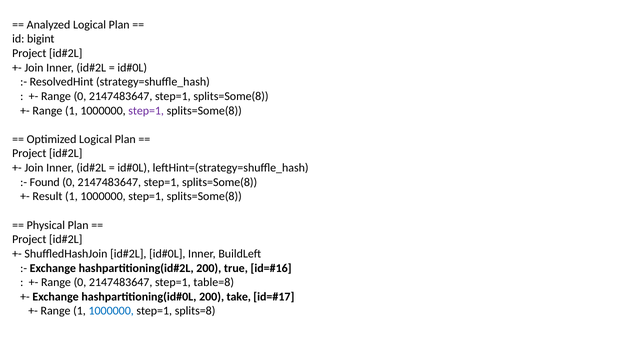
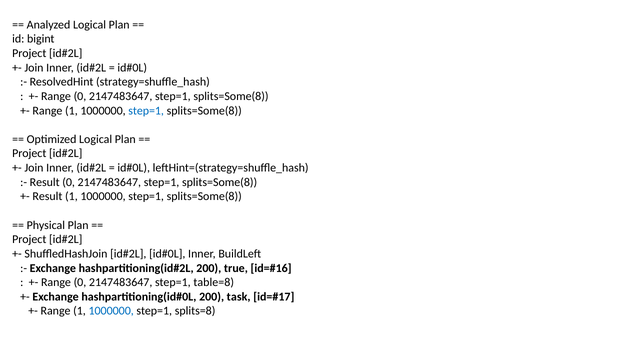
step=1 colour: purple -> blue (146, 111)
Found: Found -> Result (45, 182)
take: take -> task (239, 297)
